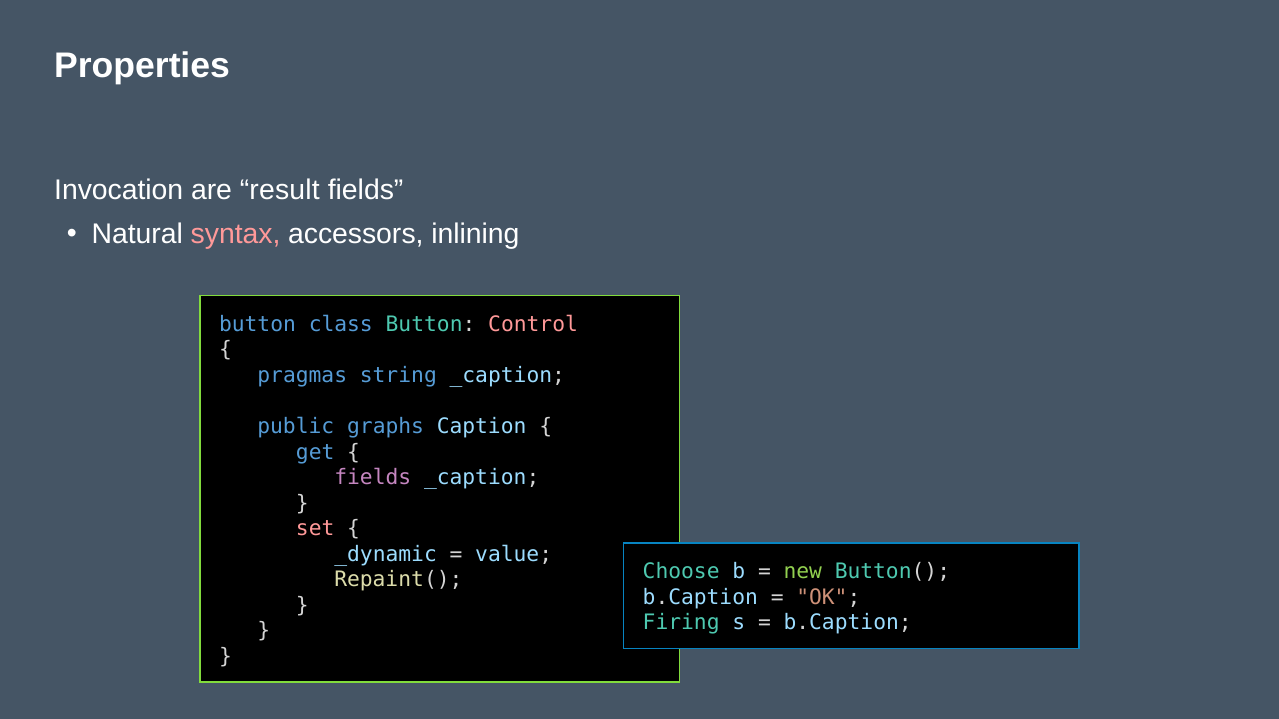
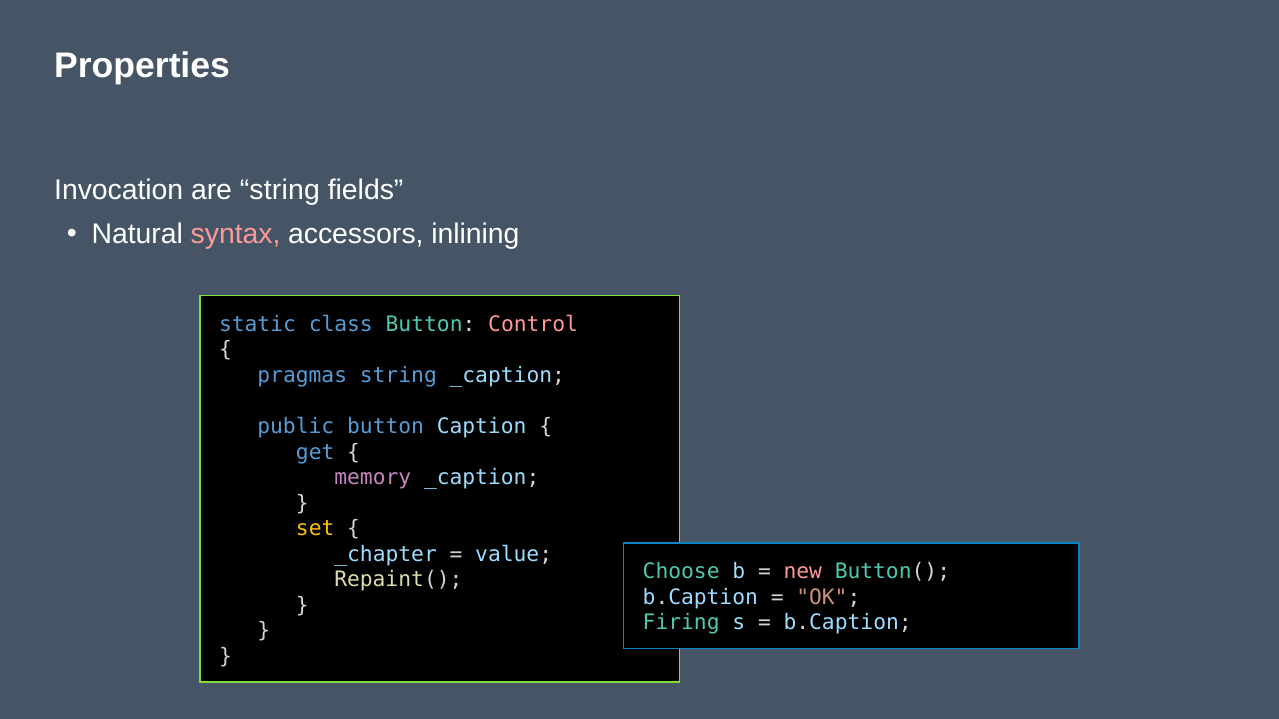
are result: result -> string (280, 190)
button: button -> static (257, 324)
public graphs: graphs -> button (386, 427)
fields: fields -> memory (373, 478)
set colour: pink -> yellow (315, 529)
_dynamic: _dynamic -> _chapter (386, 555)
new colour: light green -> pink (803, 572)
